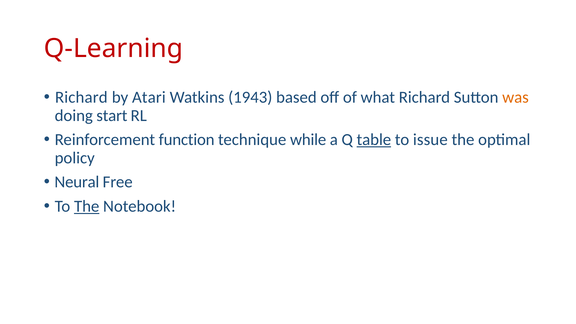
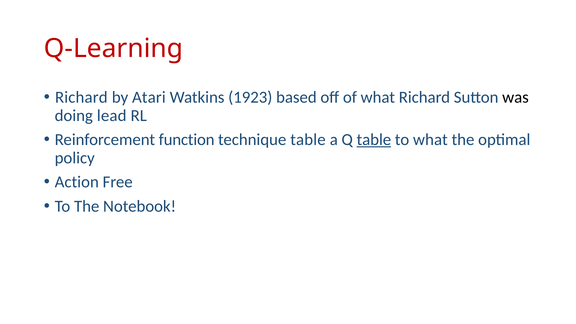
1943: 1943 -> 1923 (250, 97)
was colour: orange -> black (515, 97)
start: start -> lead (112, 116)
technique while: while -> table (308, 140)
to issue: issue -> what (430, 140)
Neural: Neural -> Action (77, 182)
The underline: present -> none (87, 206)
